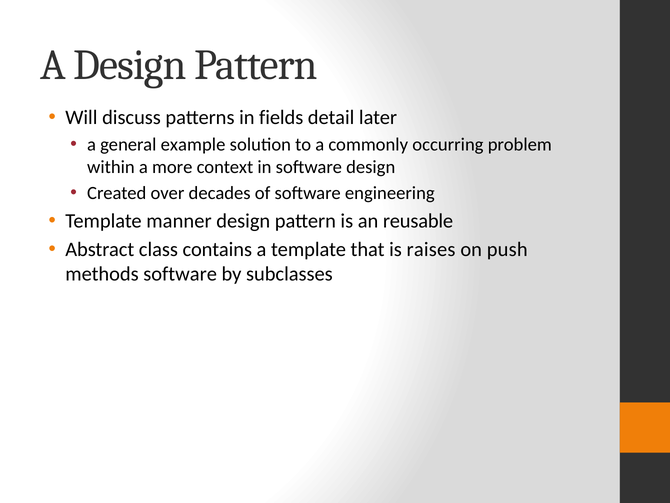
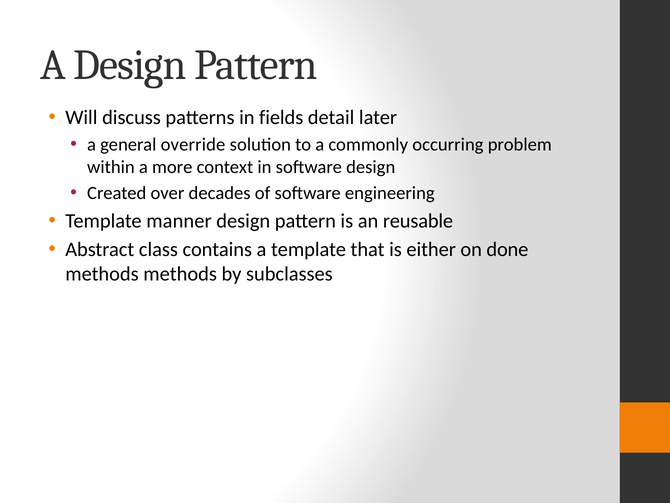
example: example -> override (193, 145)
raises: raises -> either (431, 249)
push: push -> done (507, 249)
methods software: software -> methods (180, 274)
